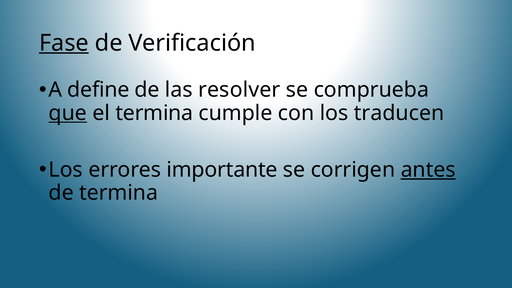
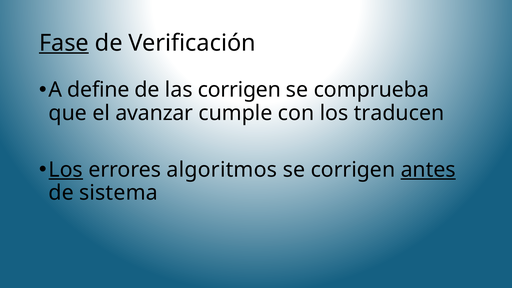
las resolver: resolver -> corrigen (239, 90)
que underline: present -> none (68, 113)
el termina: termina -> avanzar (154, 113)
Los underline: none -> present (66, 170)
importante: importante -> algoritmos (222, 170)
de termina: termina -> sistema (119, 193)
